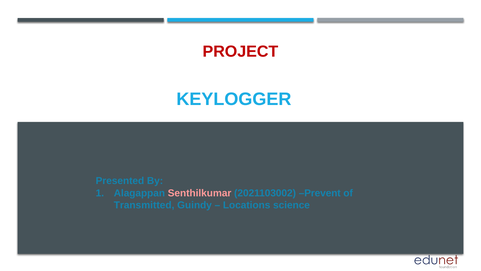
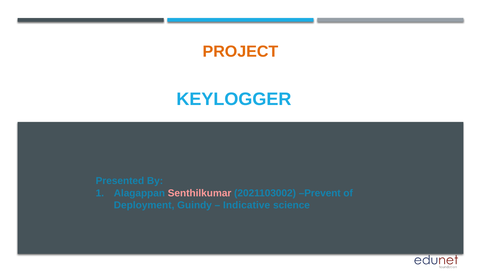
PROJECT colour: red -> orange (240, 52)
Transmitted: Transmitted -> Deployment (144, 205)
Locations: Locations -> Indicative (247, 205)
